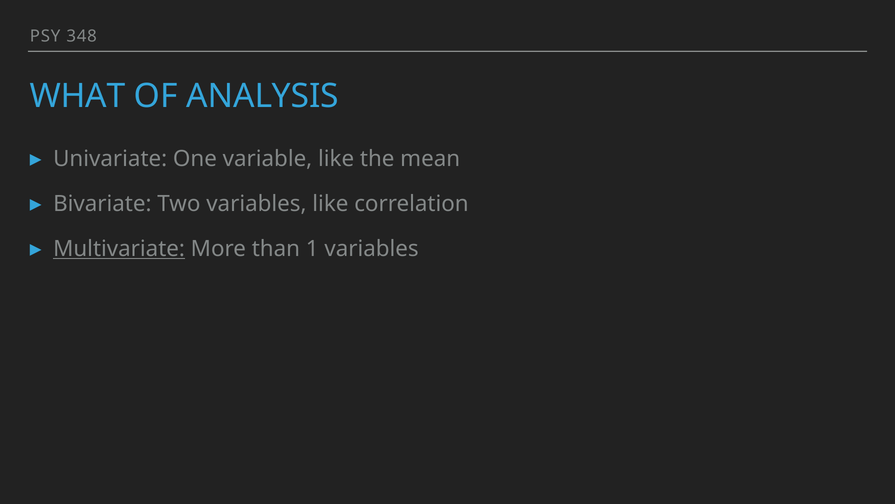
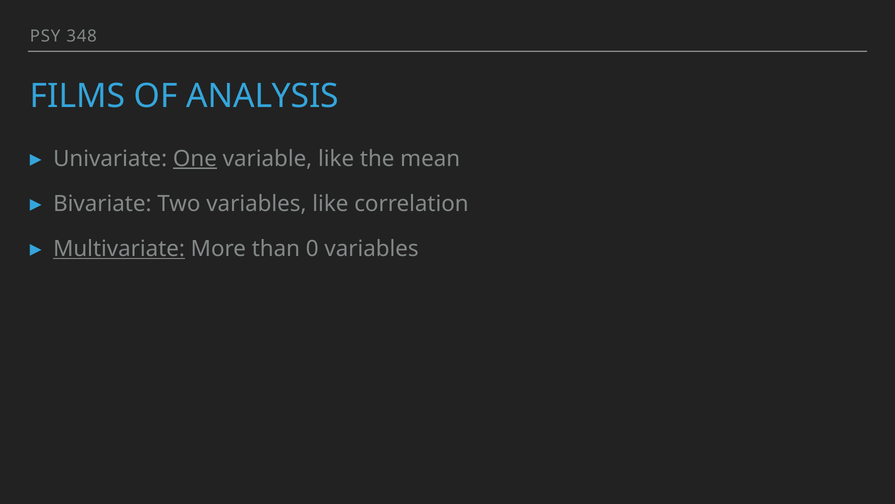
WHAT: WHAT -> FILMS (77, 96)
One underline: none -> present (195, 159)
1: 1 -> 0 (312, 249)
